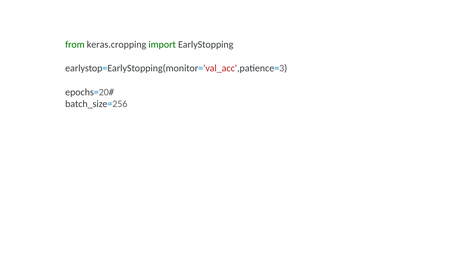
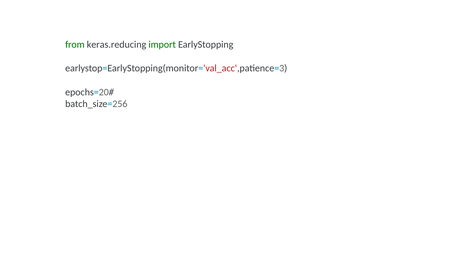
keras.cropping: keras.cropping -> keras.reducing (117, 44)
